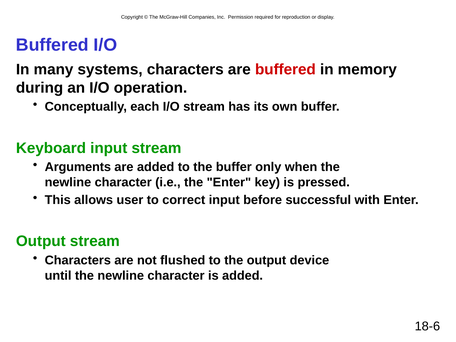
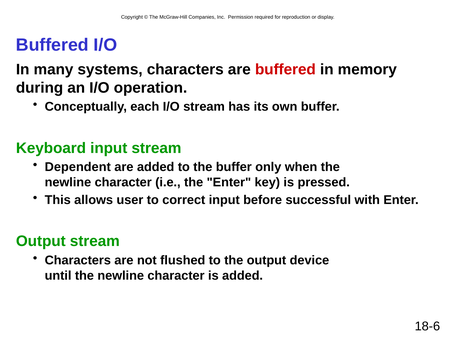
Arguments: Arguments -> Dependent (78, 167)
